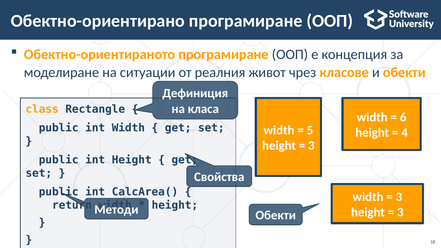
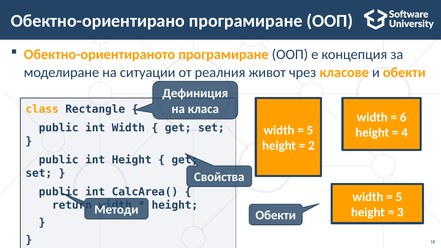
3: 3 -> 2 (311, 146)
3: 3 -> 5 (399, 197)
